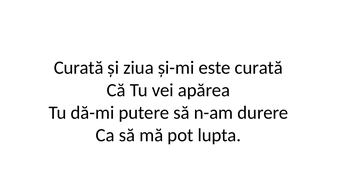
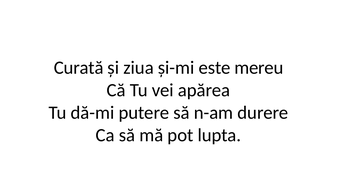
este curată: curată -> mereu (259, 67)
